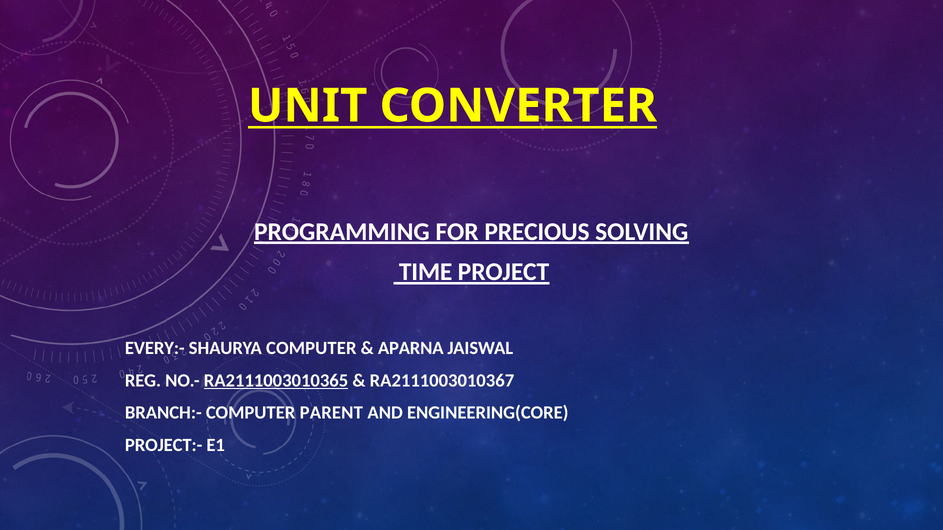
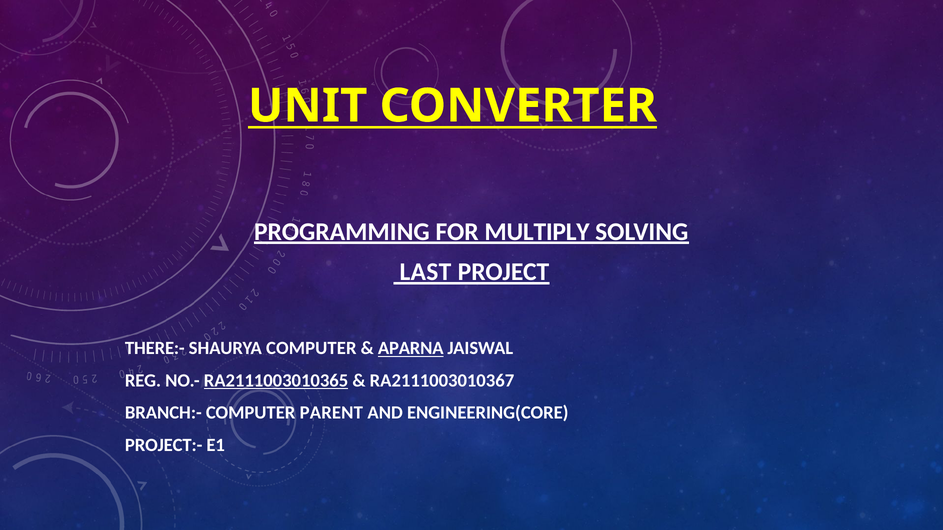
PRECIOUS: PRECIOUS -> MULTIPLY (537, 232)
TIME: TIME -> LAST (425, 272)
EVERY:-: EVERY:- -> THERE:- (155, 349)
APARNA underline: none -> present (411, 349)
